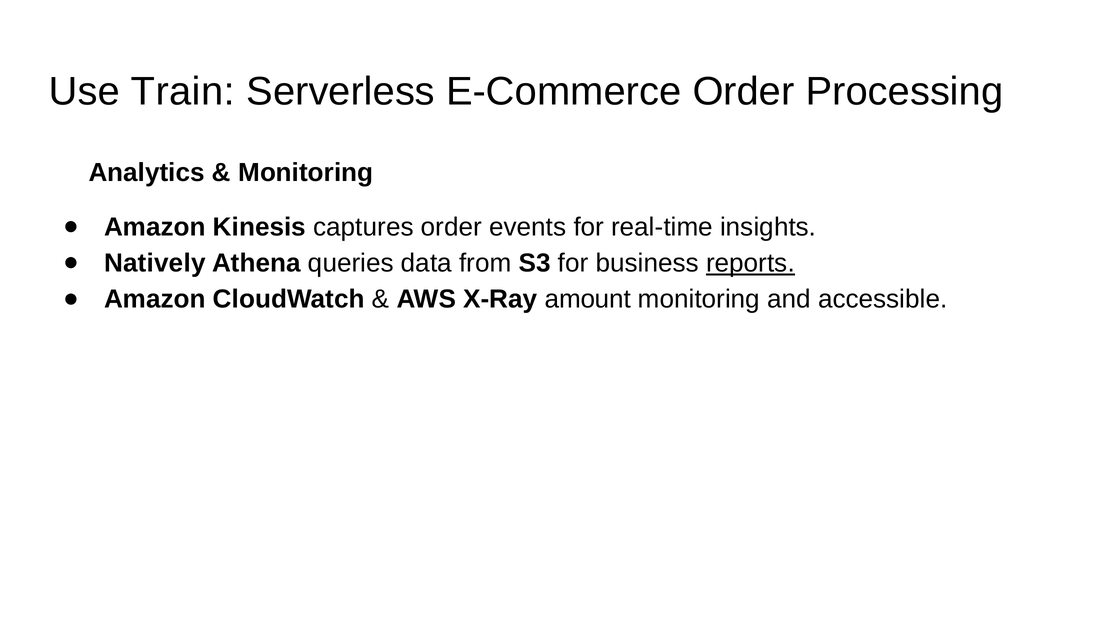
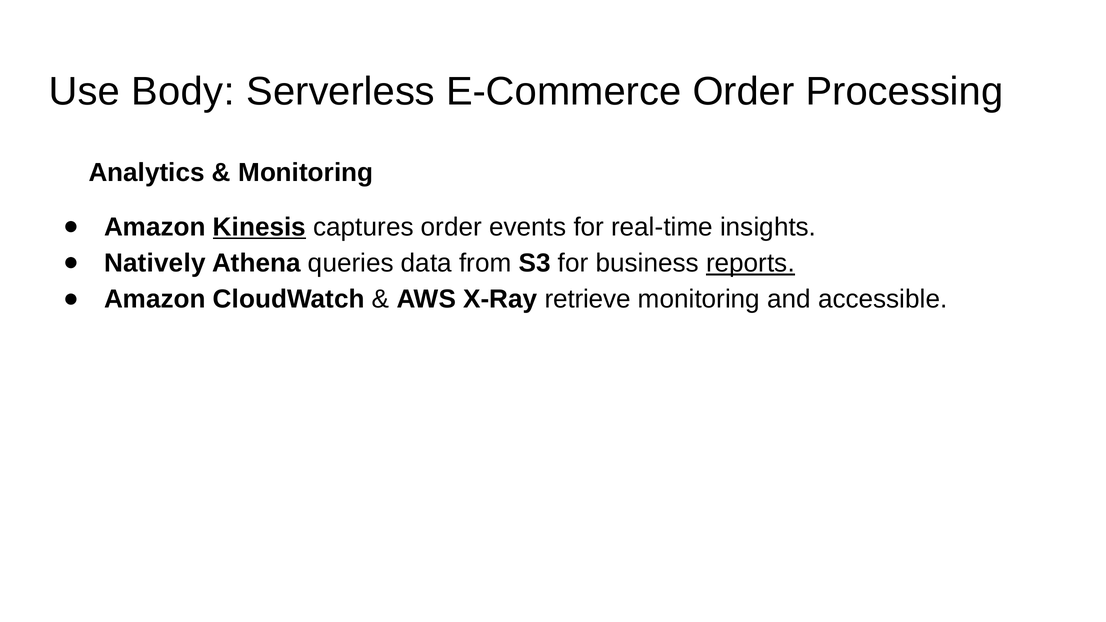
Train: Train -> Body (183, 92)
Kinesis underline: none -> present (259, 227)
amount: amount -> retrieve (588, 299)
